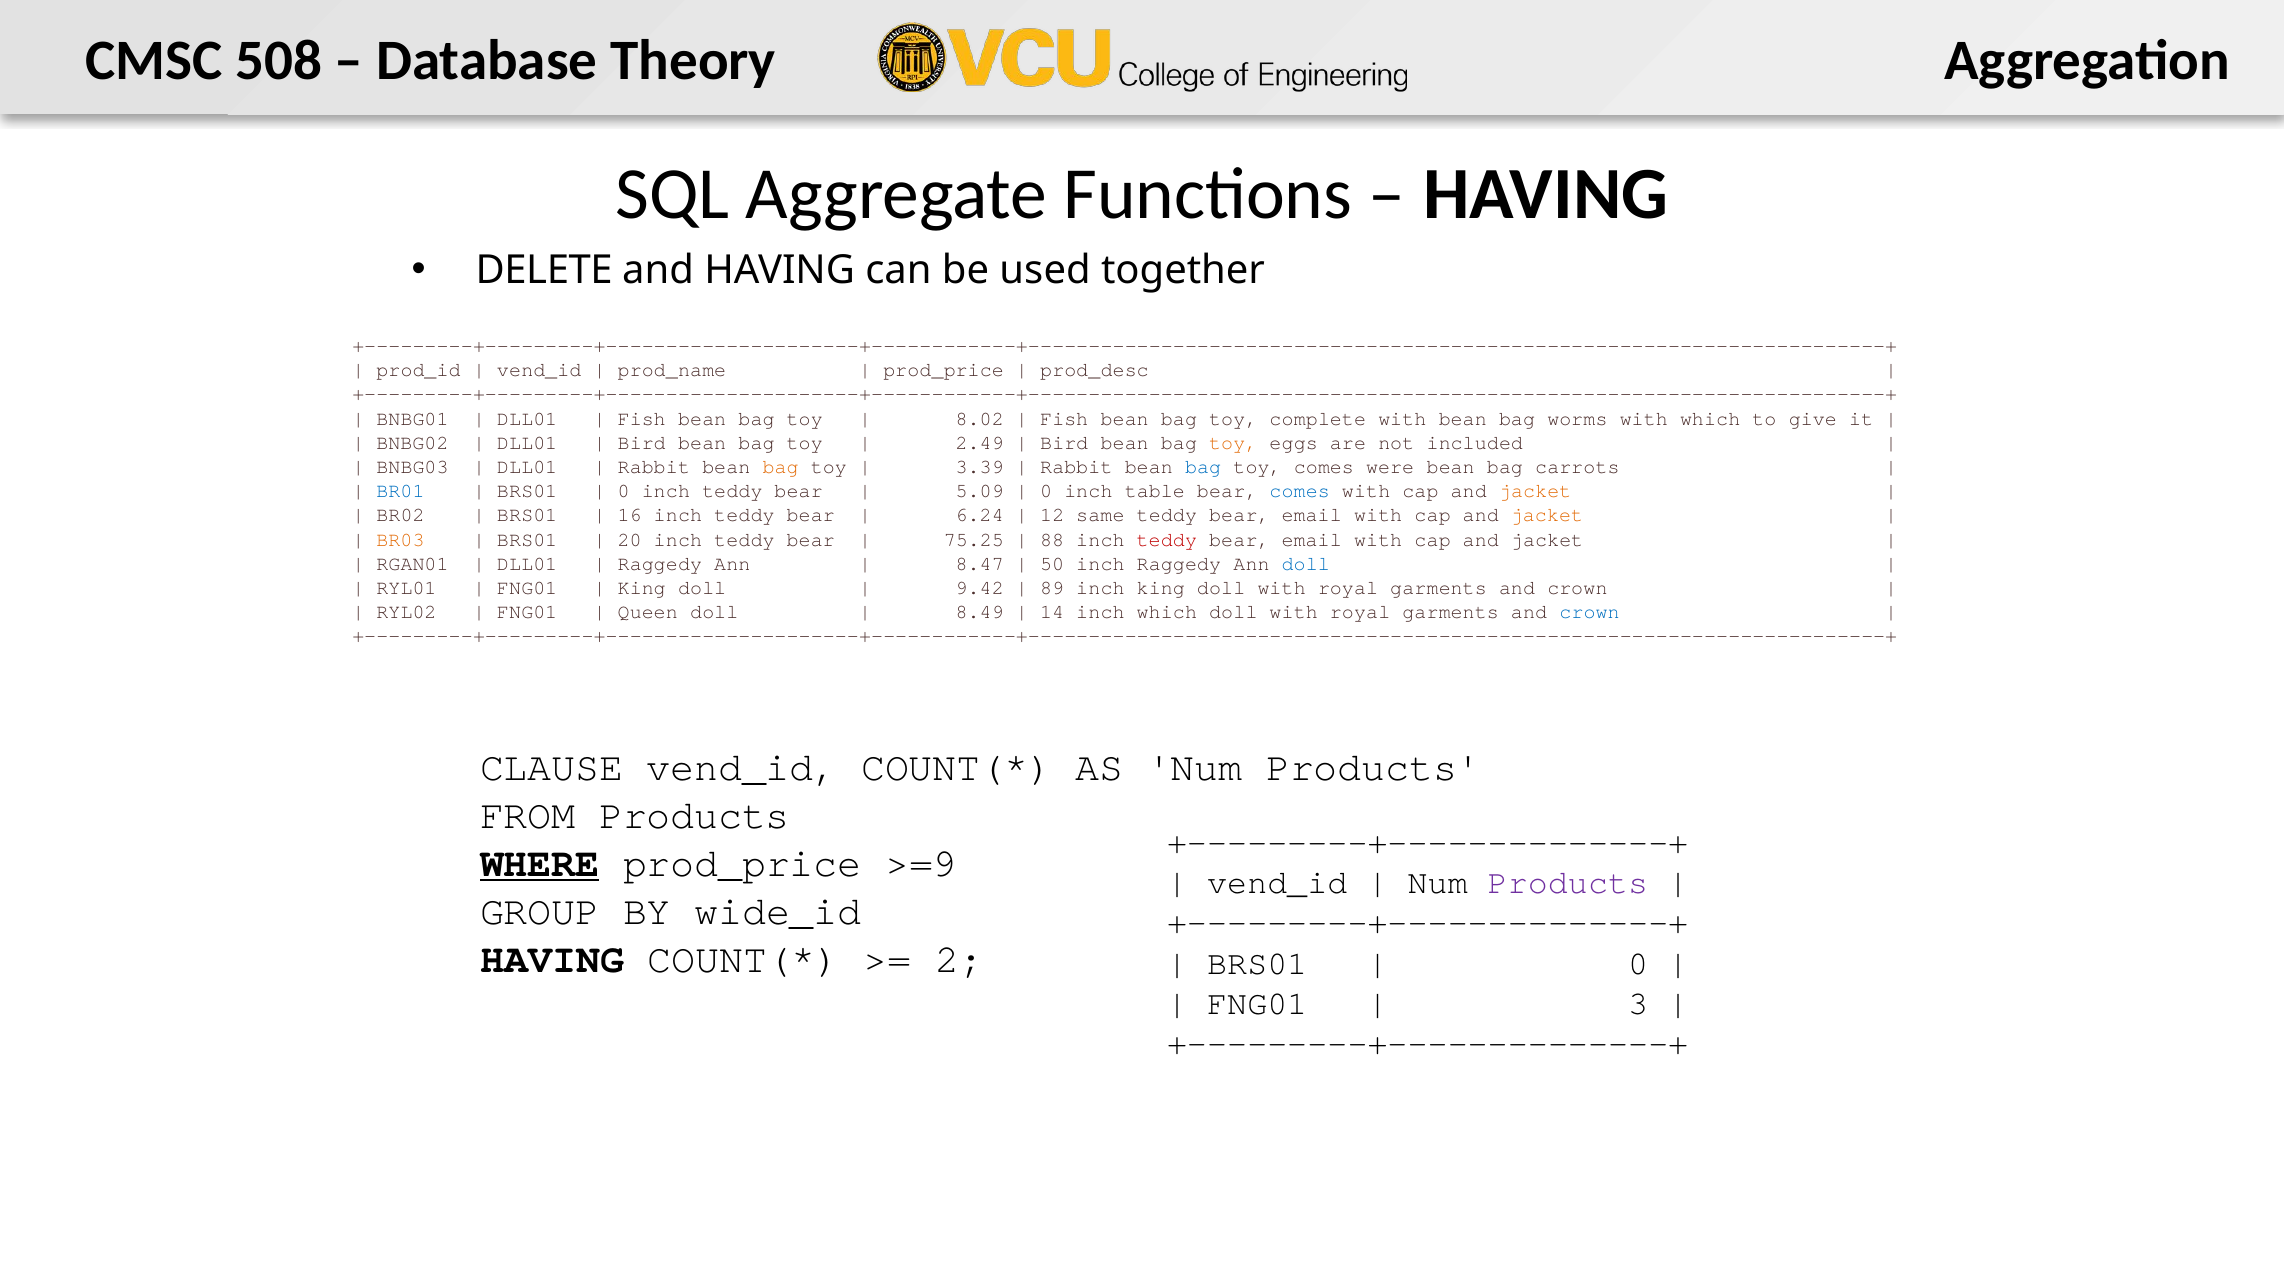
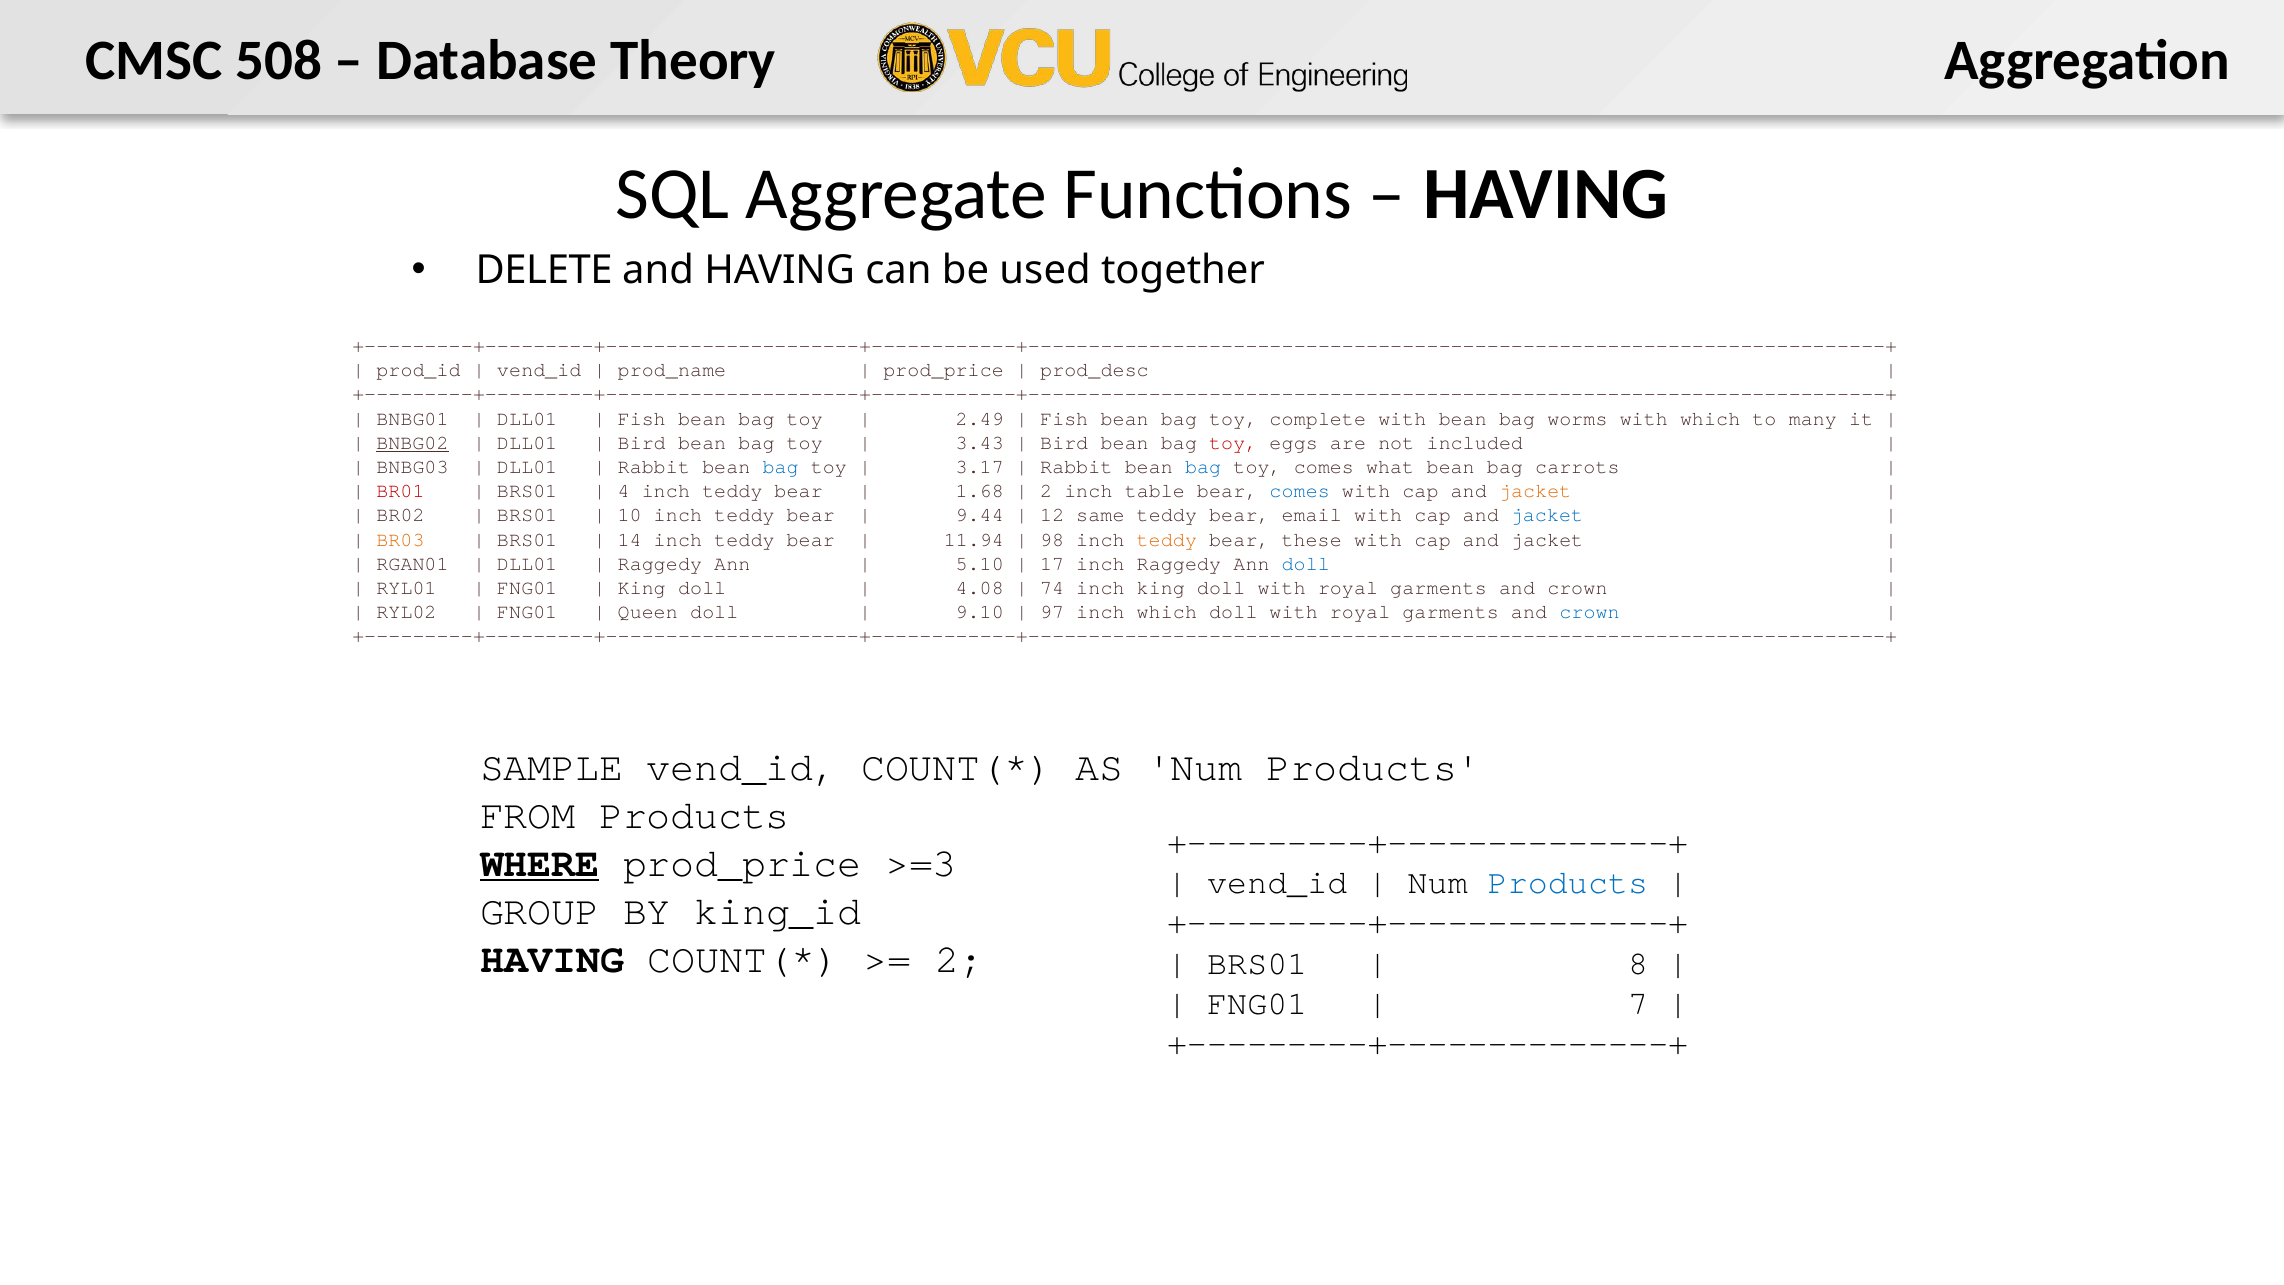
8.02: 8.02 -> 2.49 (980, 418)
give: give -> many (1813, 418)
BNBG02 underline: none -> present (412, 443)
2.49: 2.49 -> 3.43 (980, 443)
toy colour: orange -> red (1233, 443)
bag colour: orange -> blue (781, 467)
3.39: 3.39 -> 3.17 (980, 467)
were: were -> what (1390, 467)
BR01 colour: blue -> red (400, 491)
0: 0 -> 4 (624, 491)
5.09: 5.09 -> 1.68 (980, 491)
0: 0 -> 2 (1046, 491)
16: 16 -> 10 (630, 515)
6.24: 6.24 -> 9.44 (980, 515)
jacket colour: orange -> blue (1547, 515)
20: 20 -> 14 (630, 539)
75.25: 75.25 -> 11.94 (974, 539)
88: 88 -> 98 (1052, 539)
teddy colour: red -> orange (1167, 539)
email: email -> these (1312, 539)
8.47: 8.47 -> 5.10 (980, 564)
50: 50 -> 17 (1052, 564)
9.42: 9.42 -> 4.08 (980, 588)
89: 89 -> 74 (1052, 588)
8.49: 8.49 -> 9.10 (980, 612)
14: 14 -> 97 (1052, 612)
CLAUSE: CLAUSE -> SAMPLE (552, 767)
>=9: >=9 -> >=3 (921, 863)
Products colour: purple -> blue (1568, 883)
wide_id: wide_id -> king_id (778, 911)
0: 0 -> 8 (1638, 963)
3: 3 -> 7 (1638, 1003)
